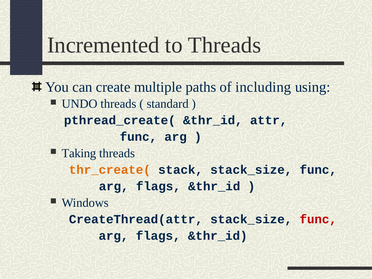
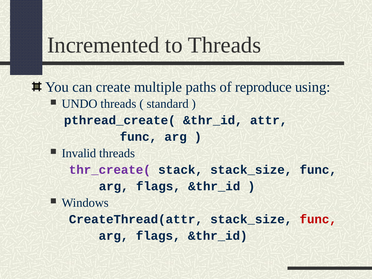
including: including -> reproduce (263, 87)
Taking: Taking -> Invalid (79, 153)
thr_create( colour: orange -> purple (110, 170)
